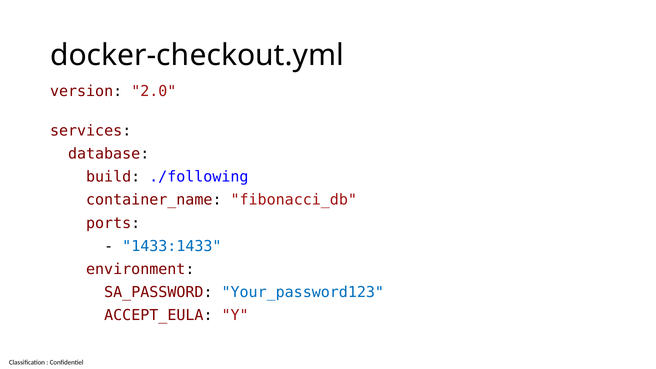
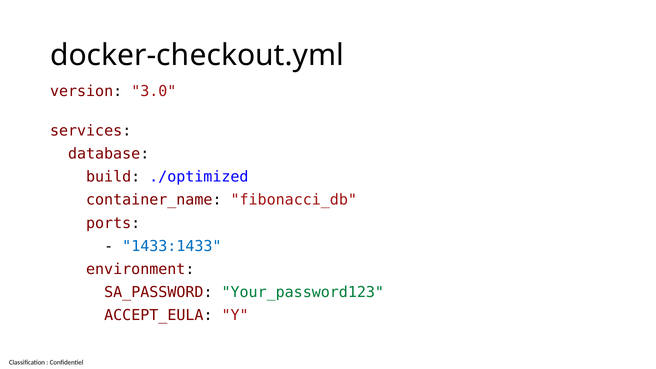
2.0: 2.0 -> 3.0 (154, 92)
./following: ./following -> ./optimized (199, 177)
Your_password123 colour: blue -> green (303, 292)
